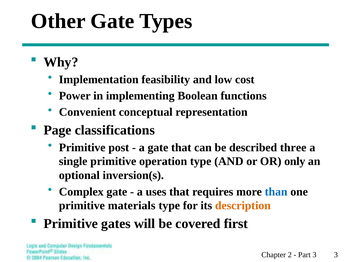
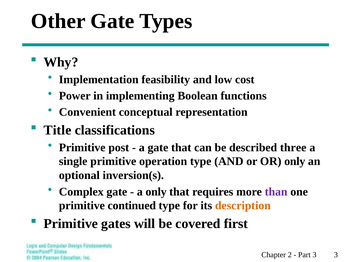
Page: Page -> Title (57, 130)
a uses: uses -> only (156, 192)
than colour: blue -> purple (276, 192)
materials: materials -> continued (132, 206)
